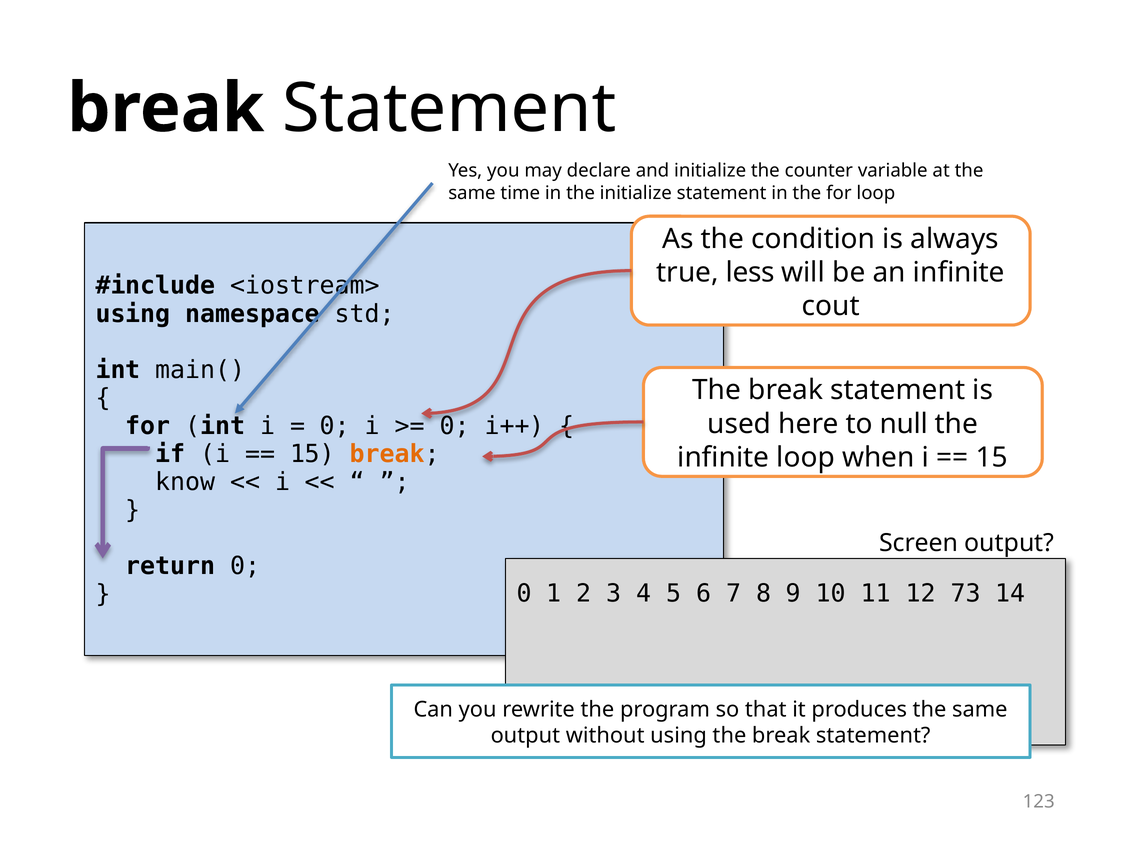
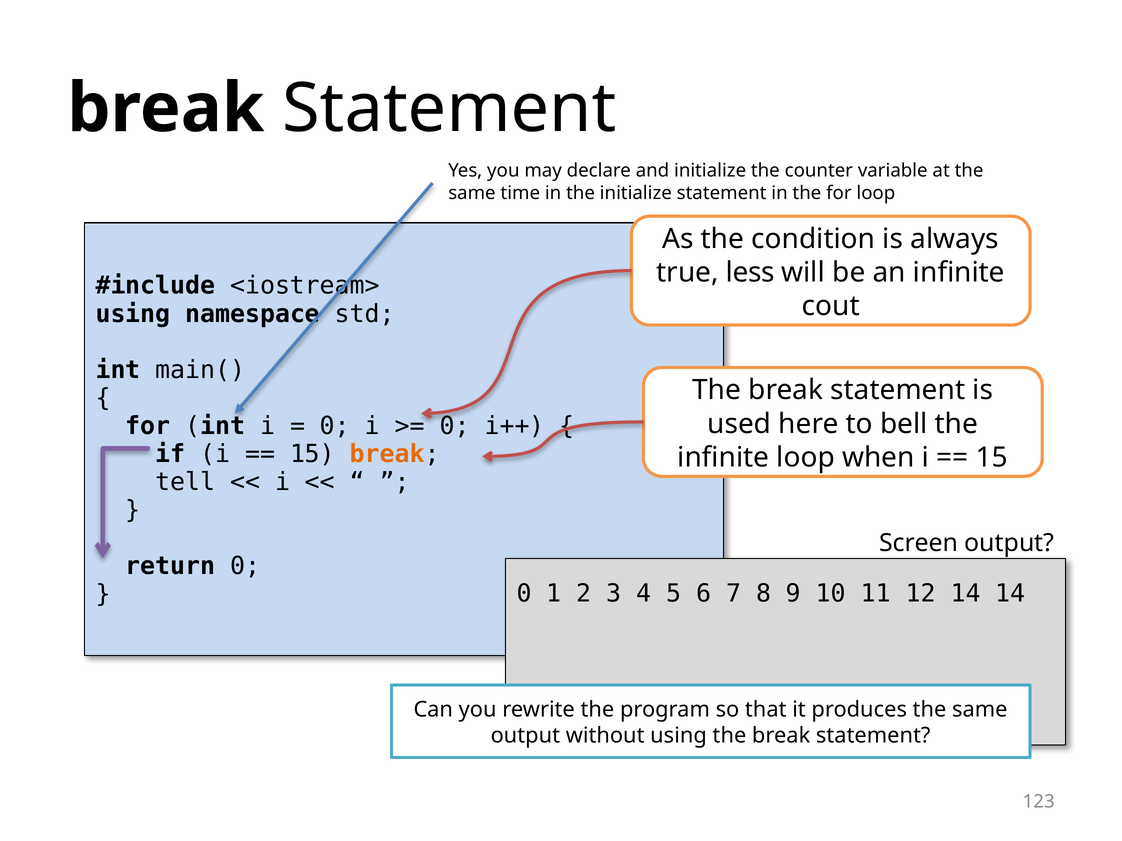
null: null -> bell (904, 424)
know: know -> tell (185, 482)
12 73: 73 -> 14 (966, 594)
